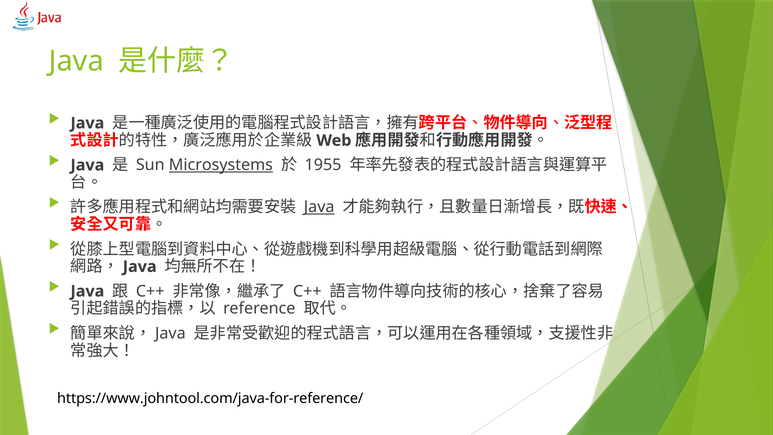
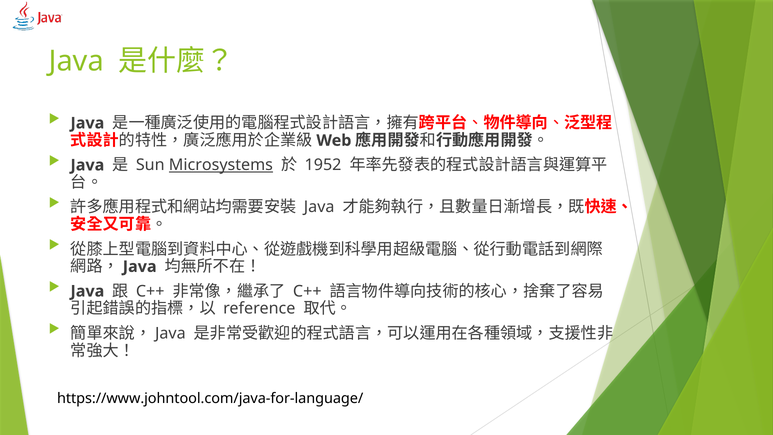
1955: 1955 -> 1952 (323, 165)
Java underline: present -> none (319, 207)
https://www.johntool.com/java-for-reference/: https://www.johntool.com/java-for-reference/ -> https://www.johntool.com/java-for-language/ (210, 398)
